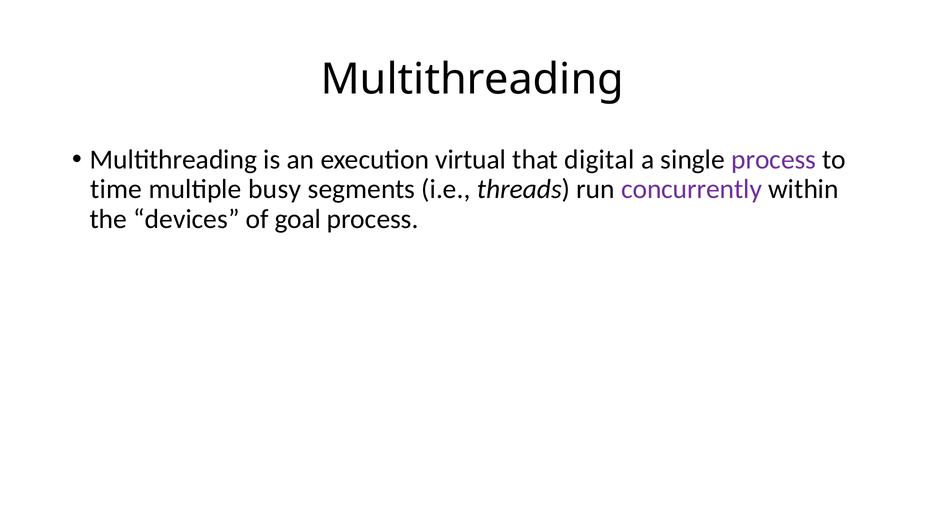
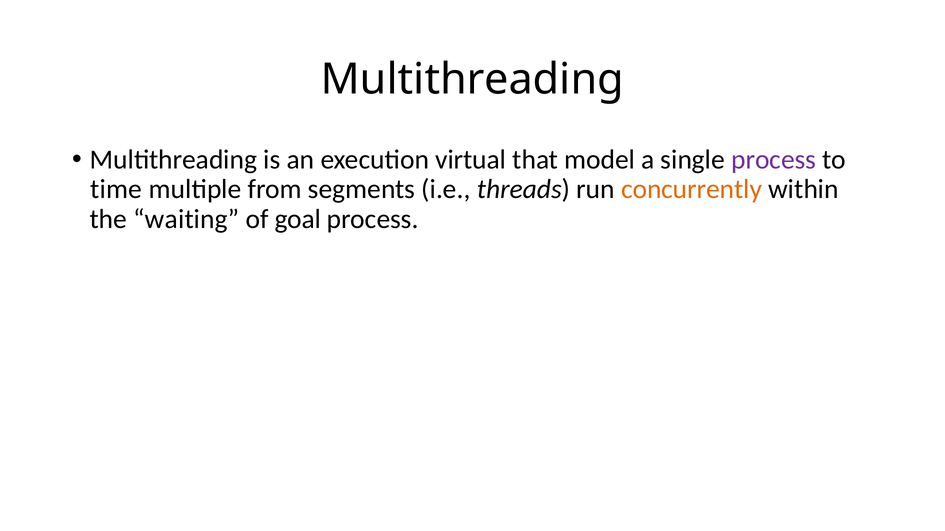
digital: digital -> model (600, 160)
busy: busy -> from (275, 190)
concurrently colour: purple -> orange (692, 190)
devices: devices -> waiting (186, 219)
